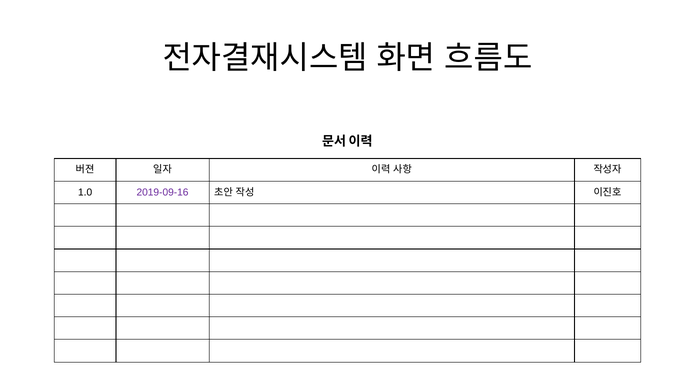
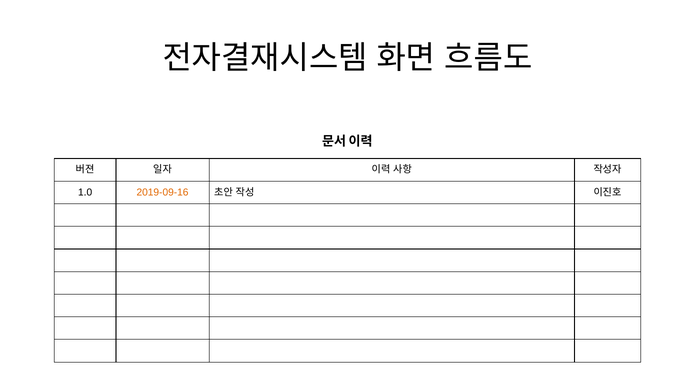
2019-09-16 colour: purple -> orange (163, 192)
